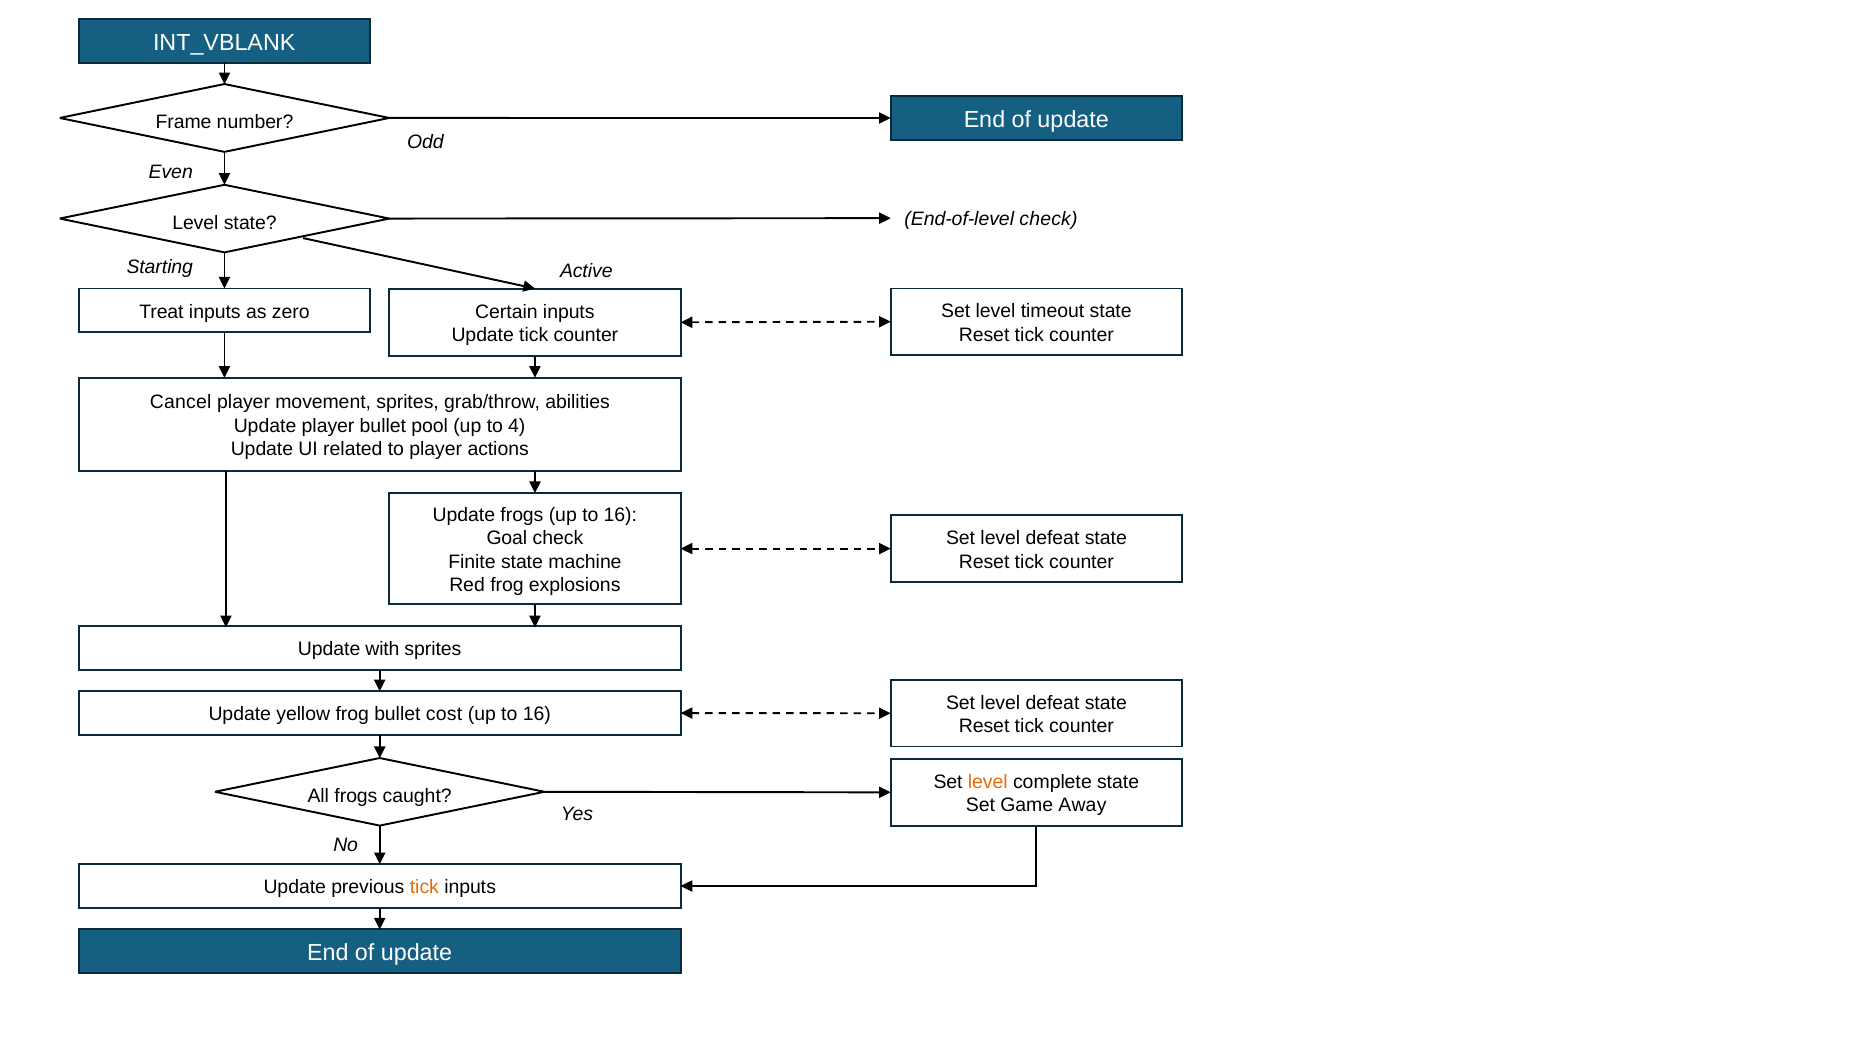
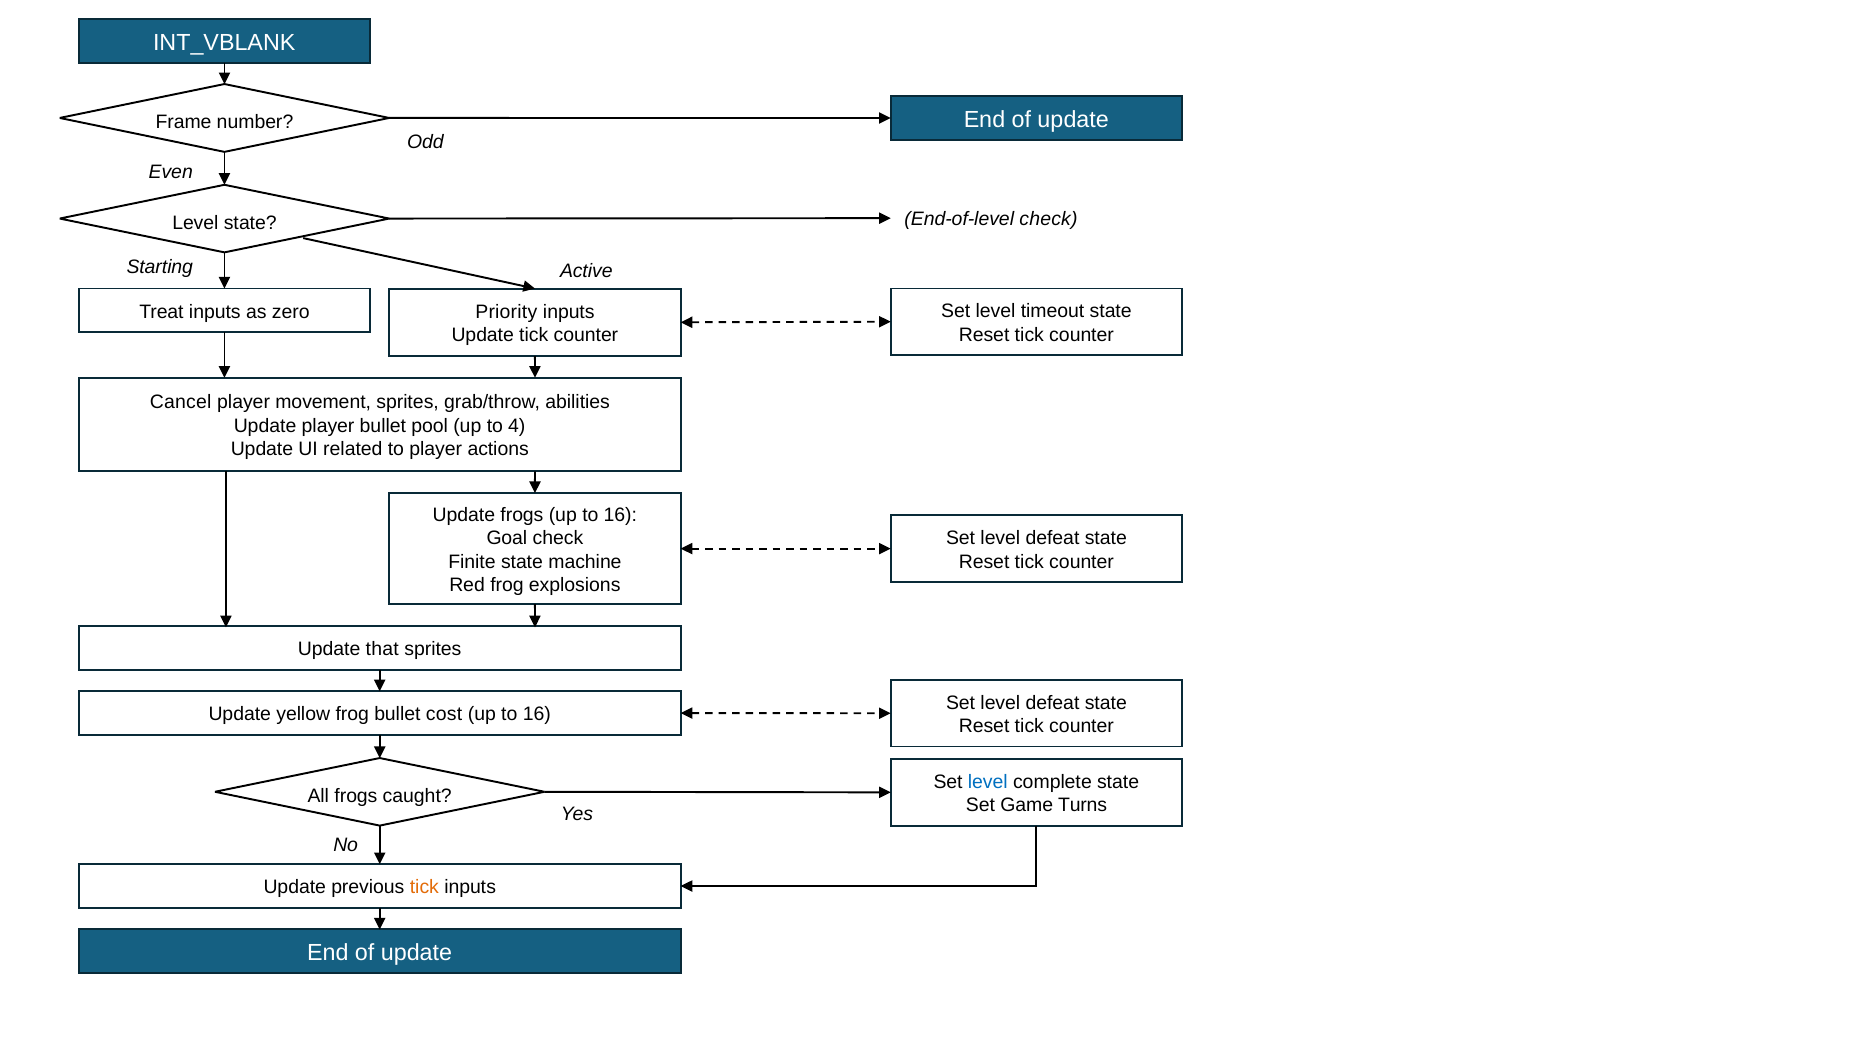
Certain: Certain -> Priority (506, 312)
with: with -> that (382, 649)
level colour: orange -> blue (988, 782)
Away: Away -> Turns (1083, 806)
